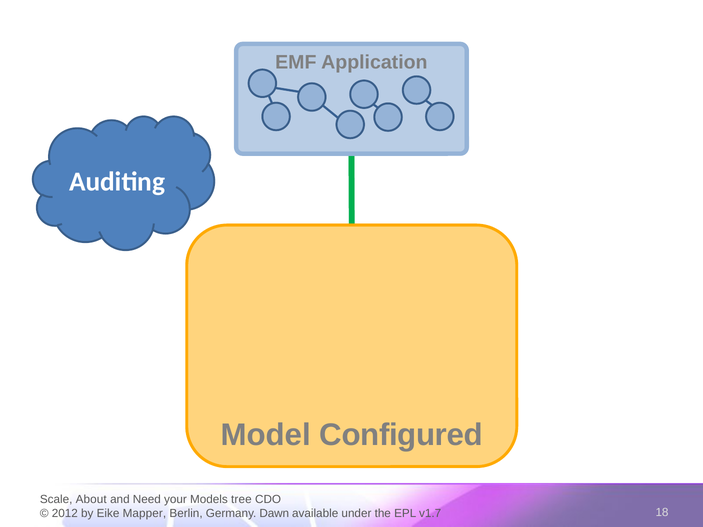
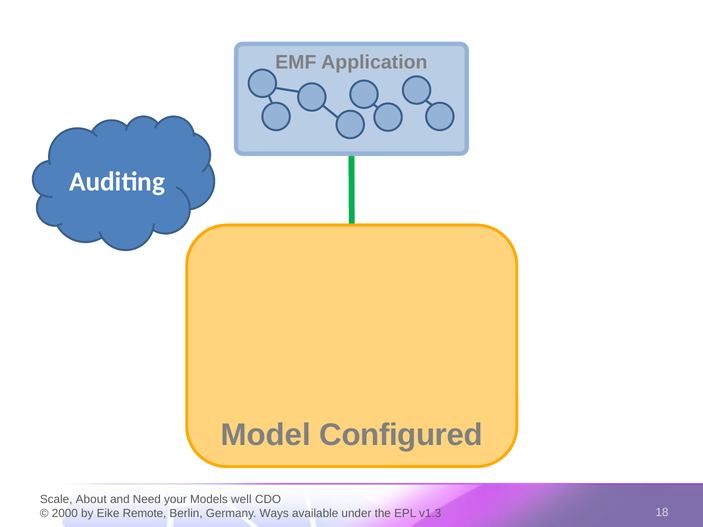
tree: tree -> well (241, 500)
2012: 2012 -> 2000 (65, 514)
Mapper: Mapper -> Remote (144, 514)
Dawn: Dawn -> Ways (274, 514)
v1.7: v1.7 -> v1.3 (430, 514)
